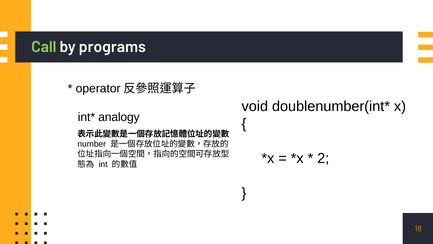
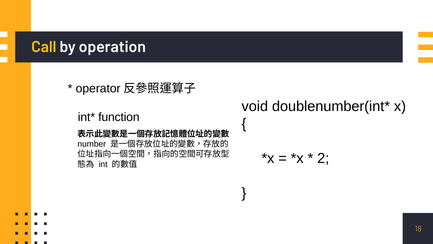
Call colour: light green -> yellow (44, 47)
programs: programs -> operation (112, 47)
analogy: analogy -> function (119, 117)
